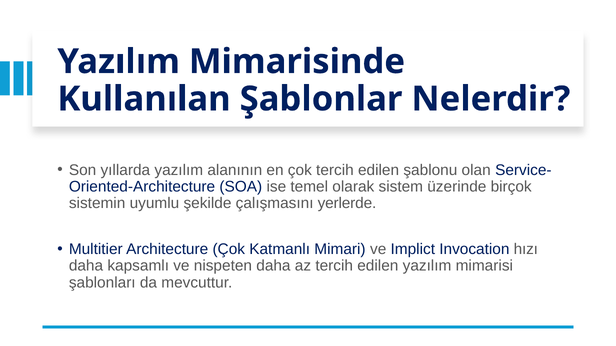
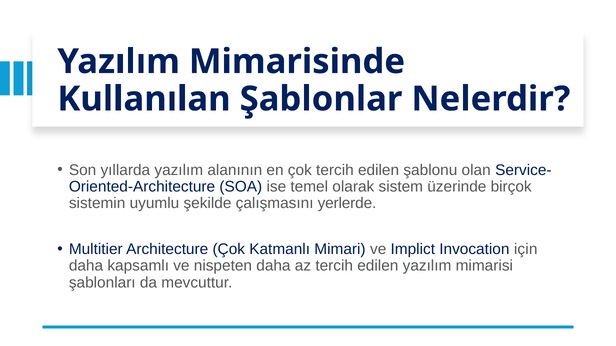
hızı: hızı -> için (526, 250)
